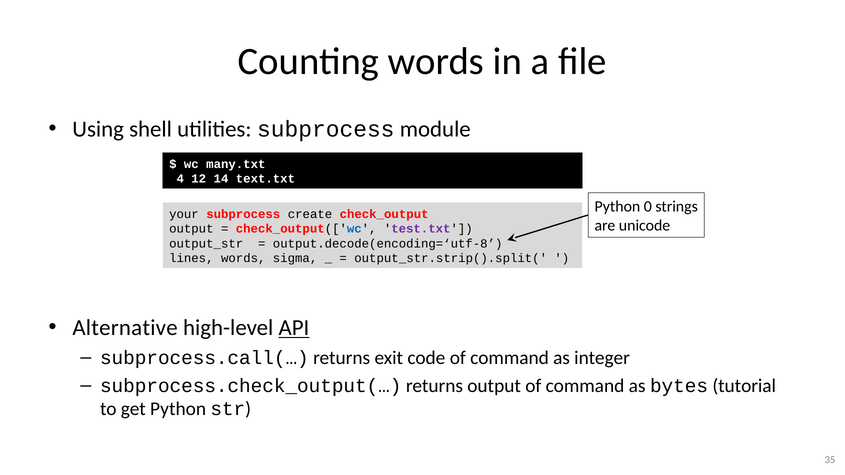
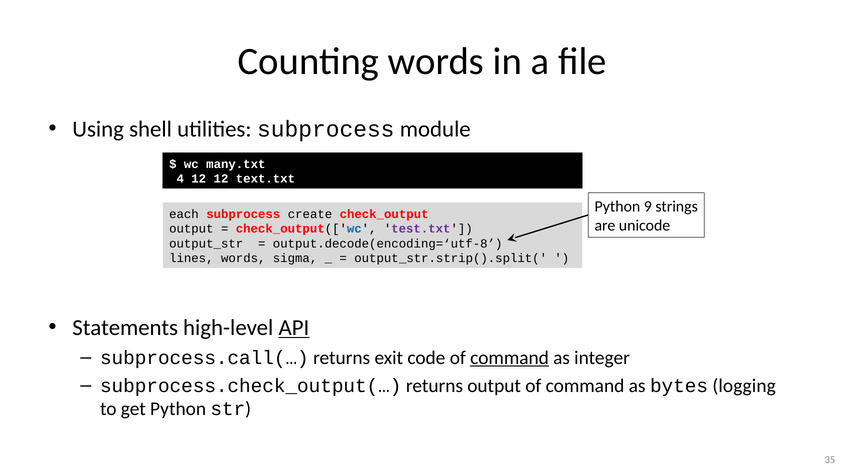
12 14: 14 -> 12 (221, 179)
0: 0 -> 9 (648, 207)
your: your -> each (184, 214)
Alternative: Alternative -> Statements (125, 328)
command underline: none -> present (510, 358)
tutorial: tutorial -> logging (744, 386)
